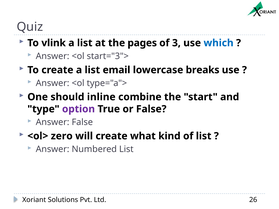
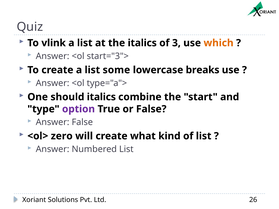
the pages: pages -> italics (142, 43)
which colour: blue -> orange (219, 43)
email: email -> some (116, 70)
should inline: inline -> italics (101, 97)
